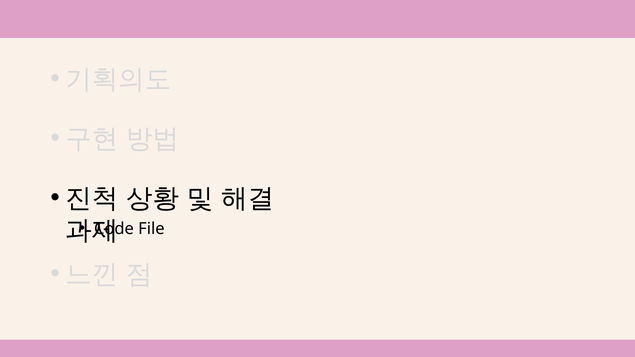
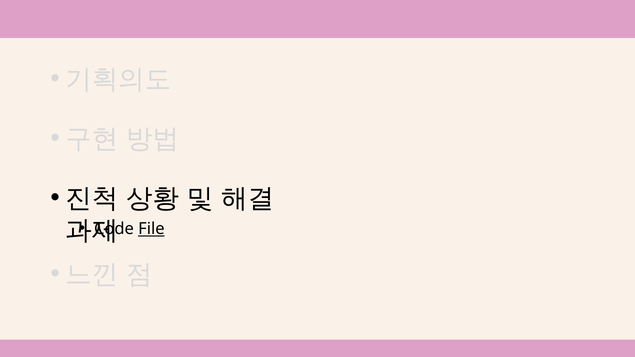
File underline: none -> present (151, 229)
